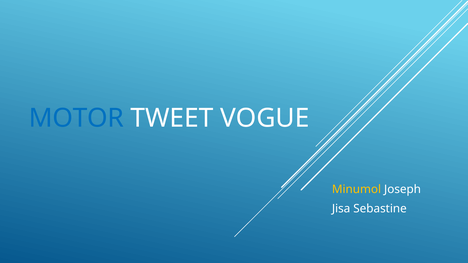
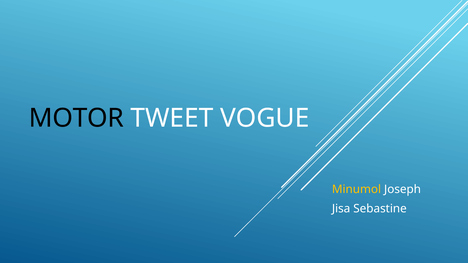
MOTOR colour: blue -> black (76, 118)
